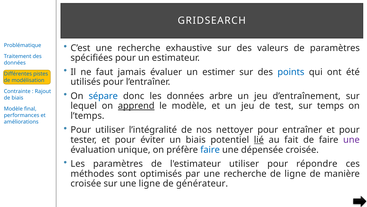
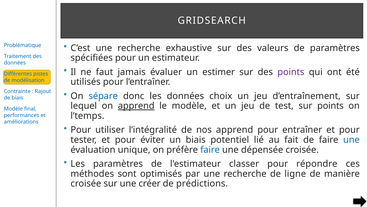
points colour: blue -> purple (291, 72)
arbre: arbre -> choix (221, 96)
sur temps: temps -> points (330, 106)
nos nettoyer: nettoyer -> apprend (235, 130)
lié underline: present -> none (259, 139)
une colour: purple -> blue (351, 139)
l'estimateur utiliser: utiliser -> classer (244, 163)
une ligne: ligne -> créer (150, 183)
générateur: générateur -> prédictions (202, 183)
